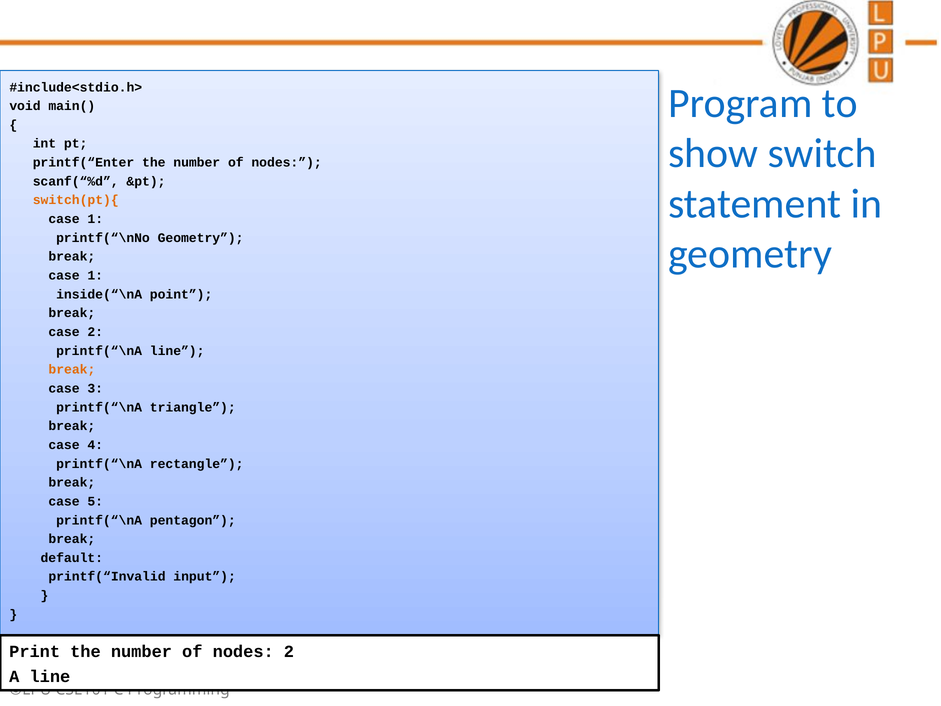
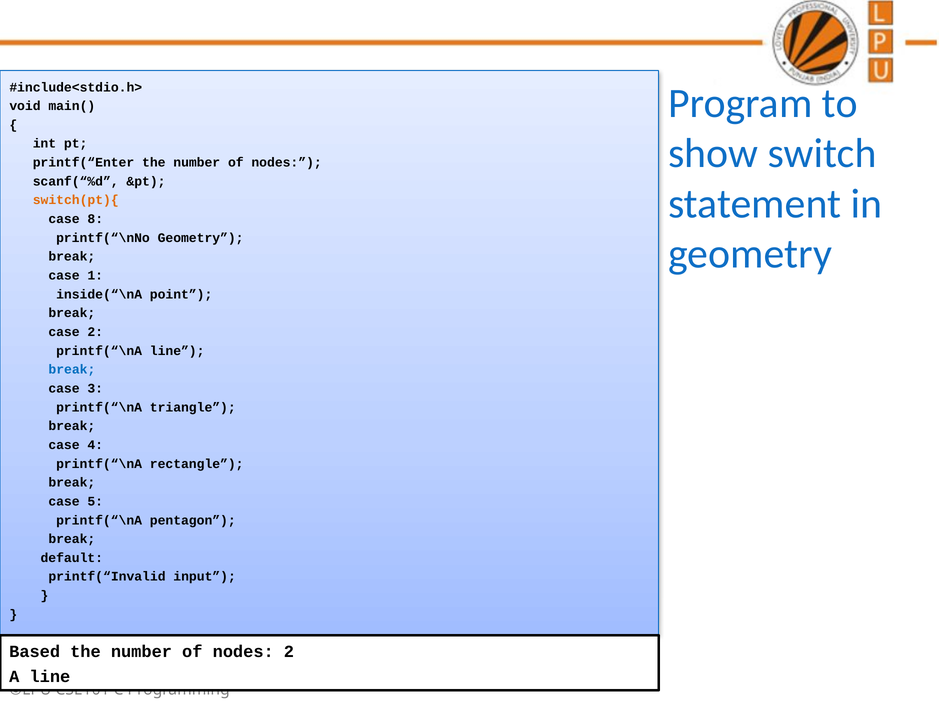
1: 1 -> 8 (95, 219)
break colour: orange -> blue (72, 369)
Print: Print -> Based (35, 651)
